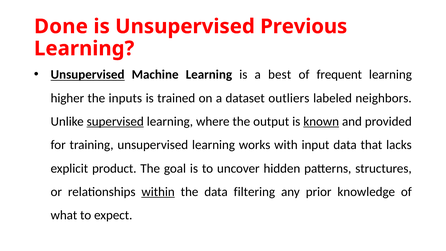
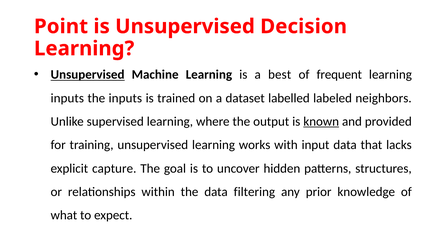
Done: Done -> Point (61, 26)
Previous: Previous -> Decision (304, 26)
higher: higher -> inputs (67, 98)
outliers: outliers -> labelled (289, 98)
supervised underline: present -> none (115, 121)
product: product -> capture (114, 168)
within underline: present -> none (158, 192)
